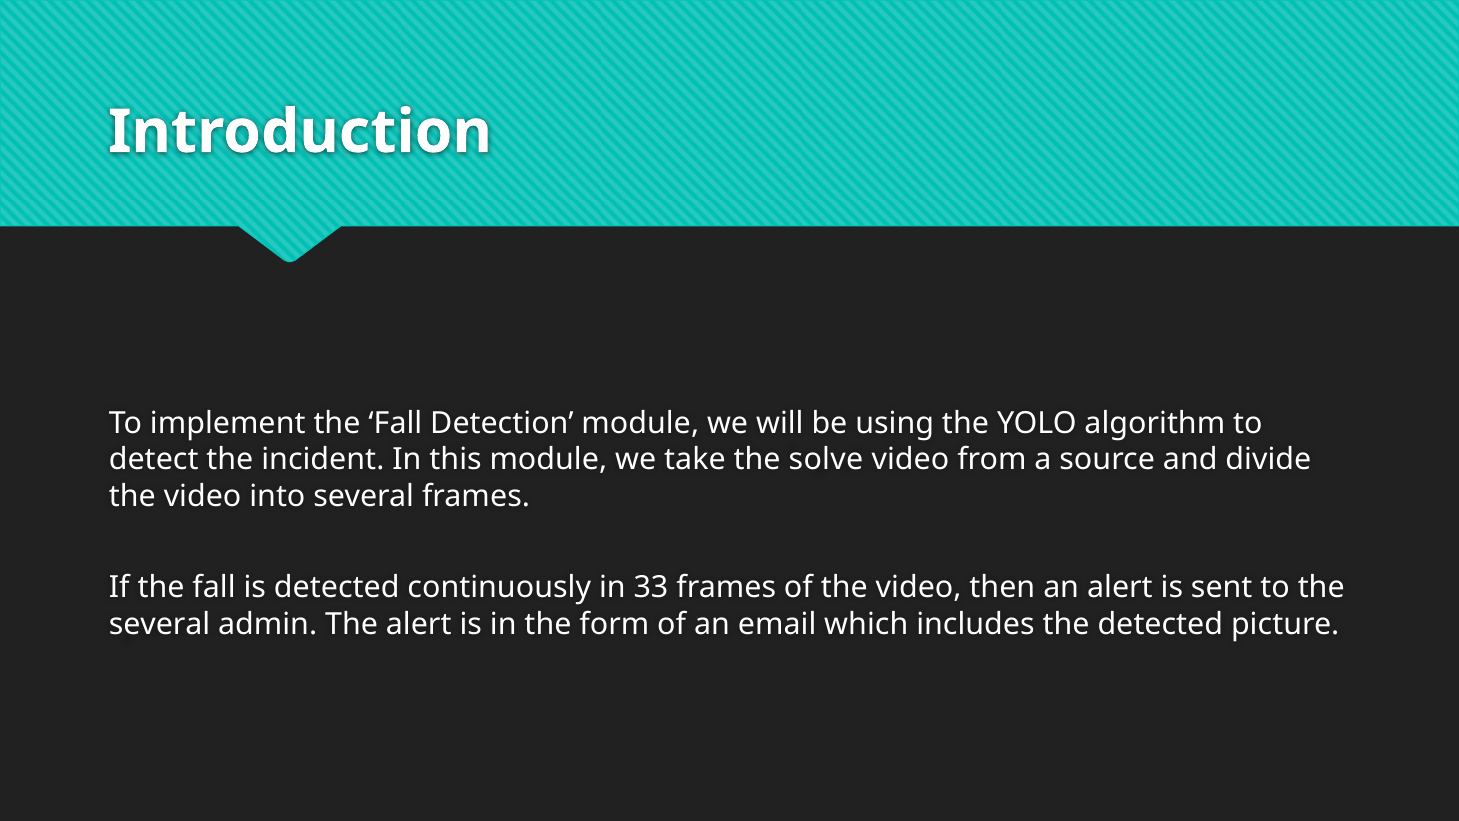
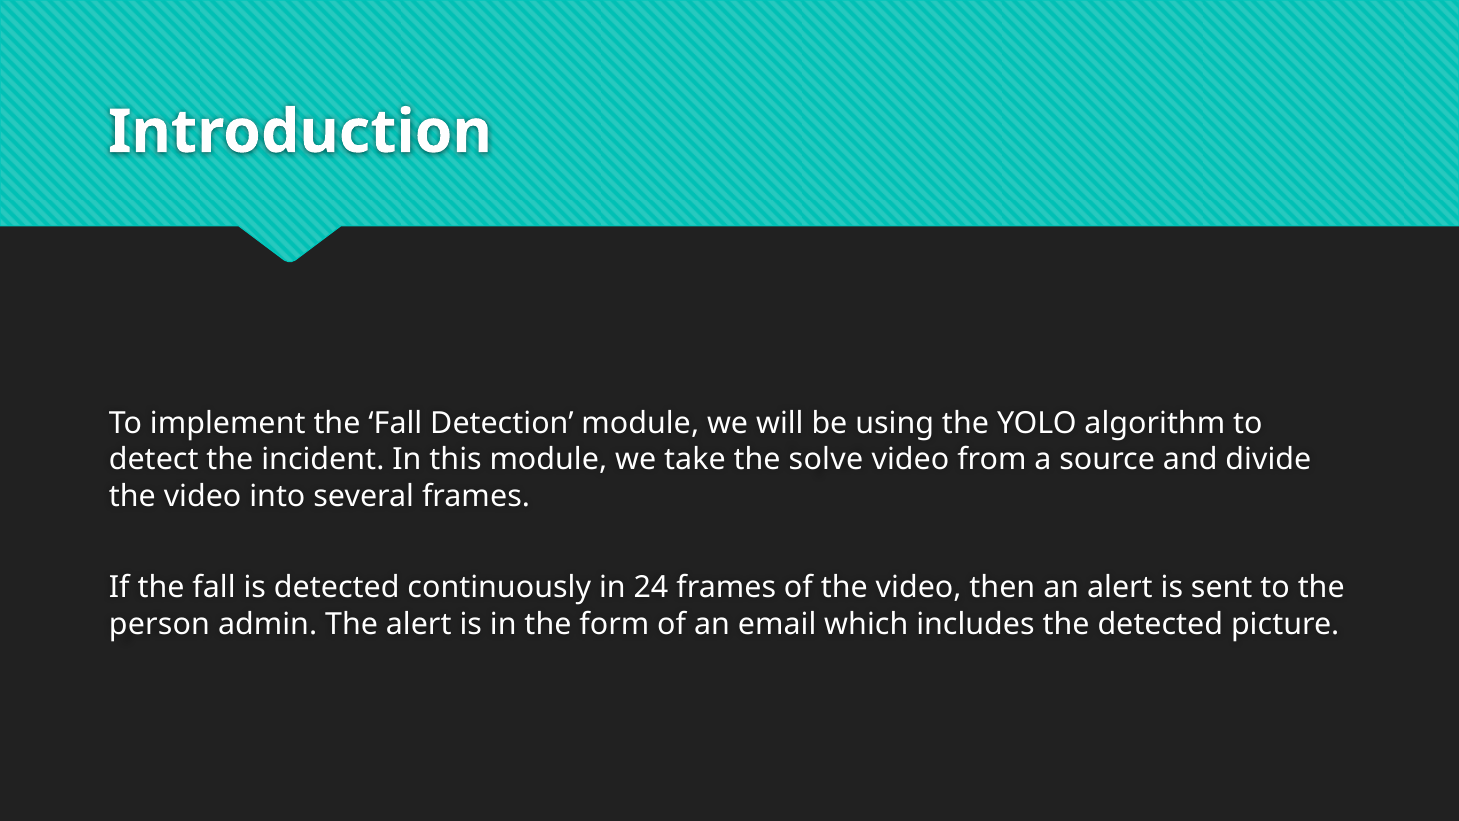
33: 33 -> 24 (651, 587)
several: several -> person (159, 624)
